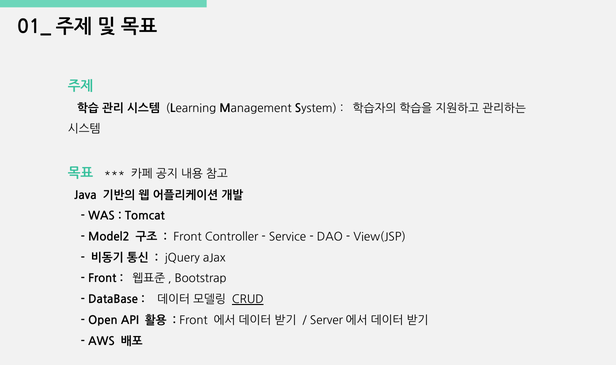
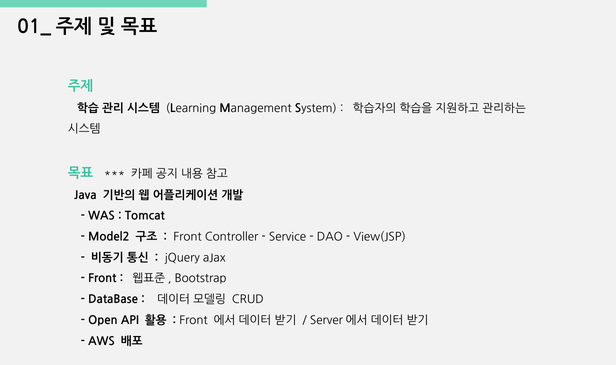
CRUD underline: present -> none (248, 300)
